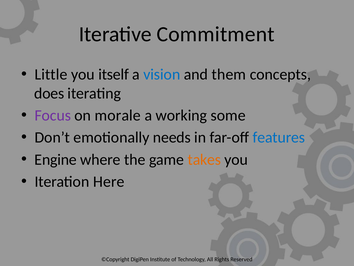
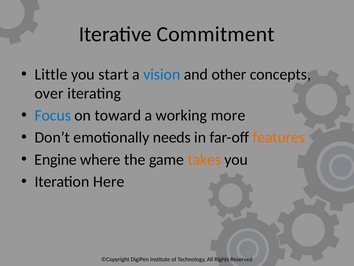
itself: itself -> start (113, 74)
them: them -> other (229, 74)
does: does -> over (49, 93)
Focus colour: purple -> blue (53, 115)
morale: morale -> toward (118, 115)
some: some -> more (228, 115)
features colour: blue -> orange (279, 137)
